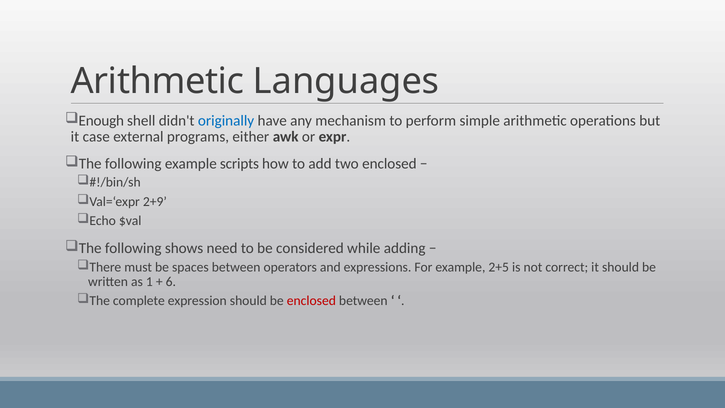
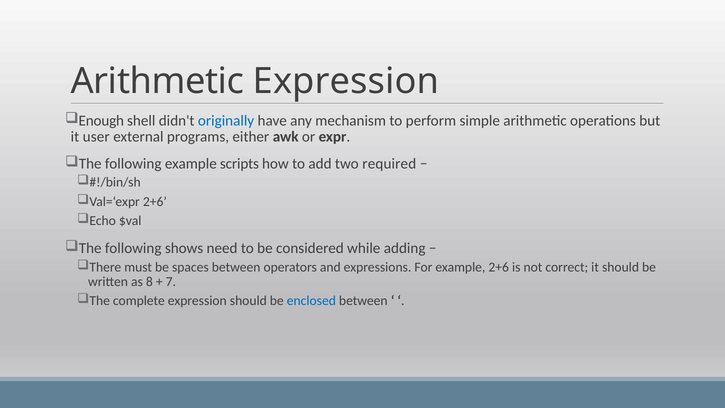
Arithmetic Languages: Languages -> Expression (346, 81)
case: case -> user (96, 137)
two enclosed: enclosed -> required (389, 164)
2+9: 2+9 -> 2+6 (155, 202)
example 2+5: 2+5 -> 2+6 (499, 267)
1: 1 -> 8 (149, 282)
6: 6 -> 7 (171, 282)
enclosed colour: red -> blue (311, 301)
